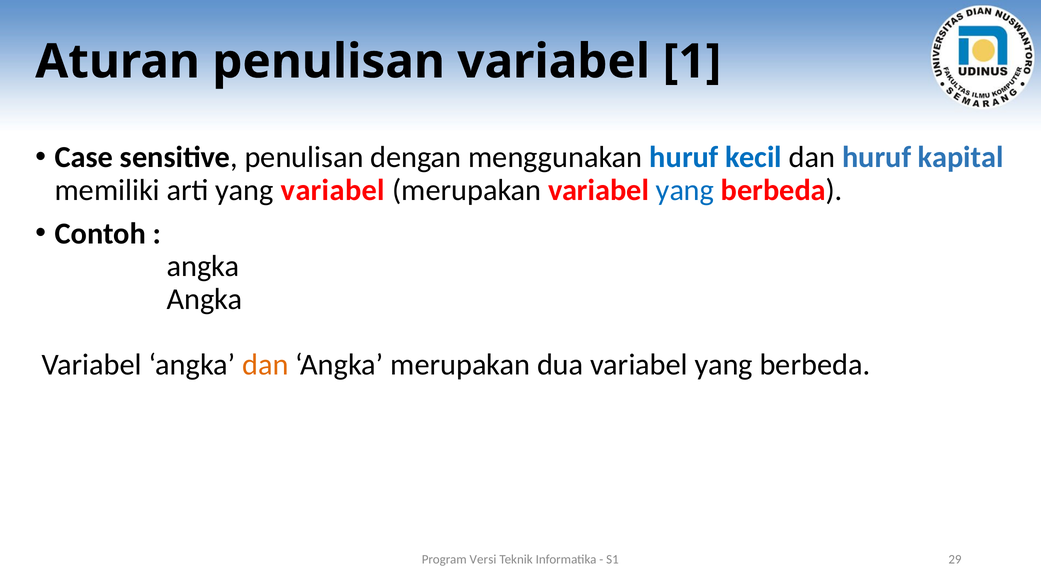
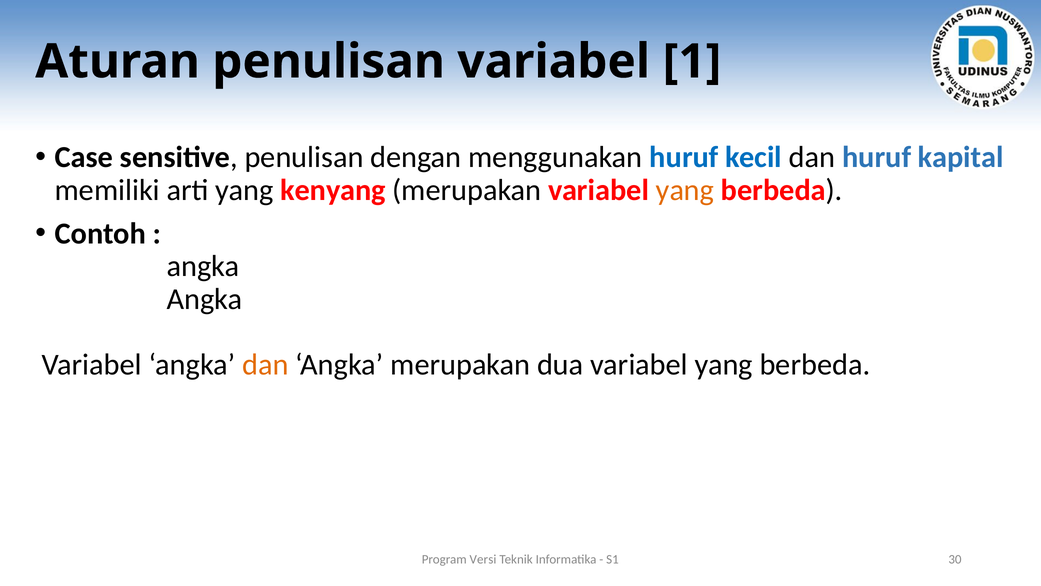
yang variabel: variabel -> kenyang (333, 190)
yang colour: blue -> orange (685, 190)
29: 29 -> 30 (955, 559)
